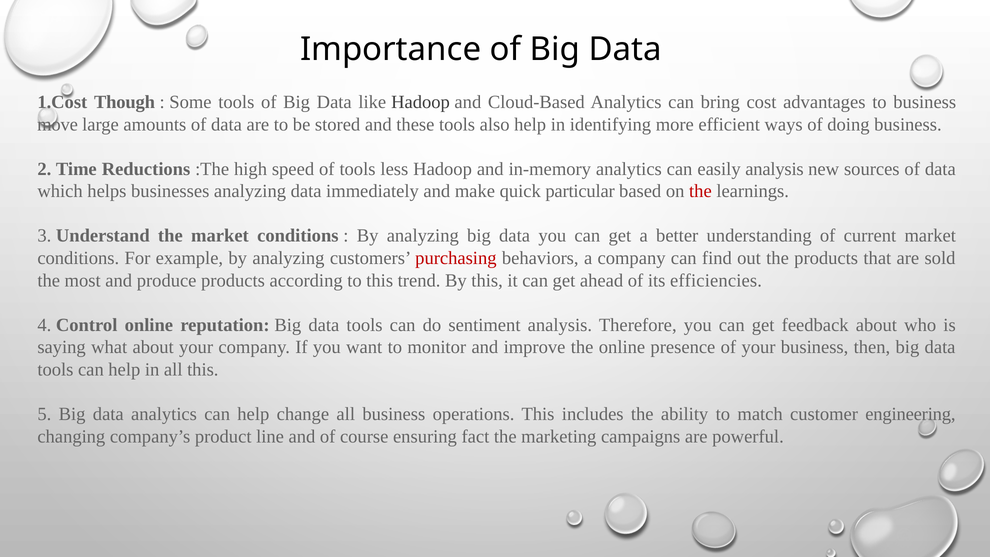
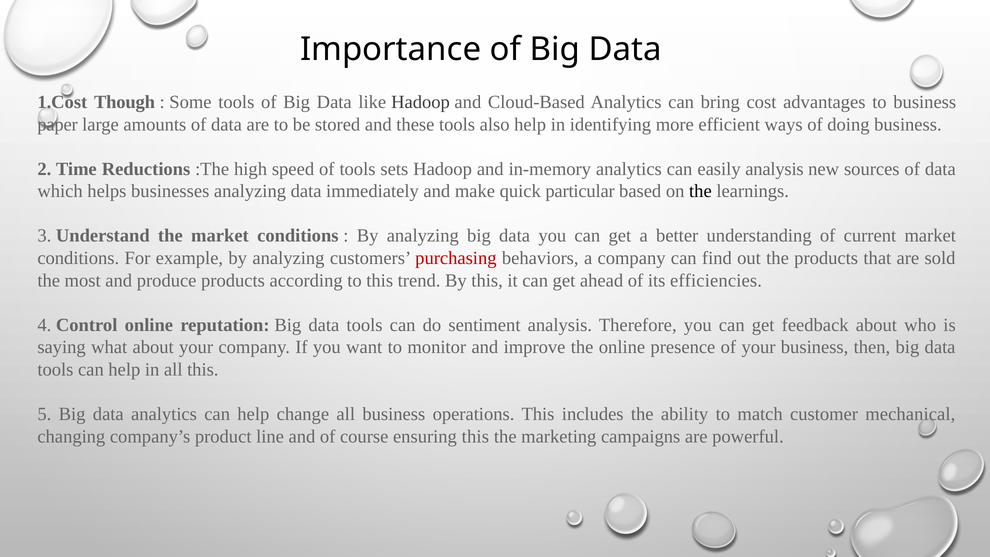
move: move -> paper (58, 124)
less: less -> sets (394, 169)
the colour: red -> black (700, 191)
engineering: engineering -> mechanical (910, 414)
ensuring fact: fact -> this (475, 436)
